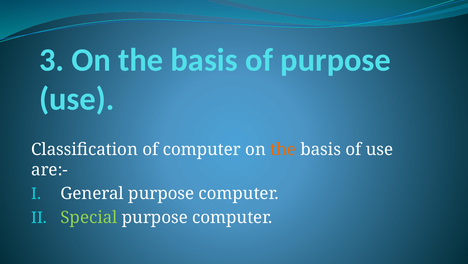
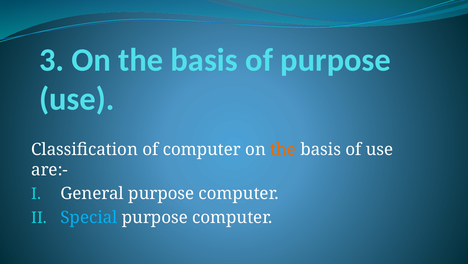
Special colour: light green -> light blue (89, 217)
